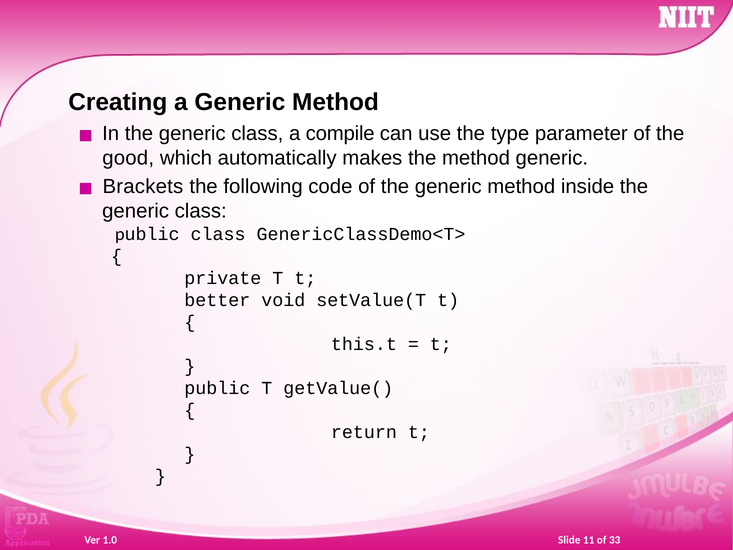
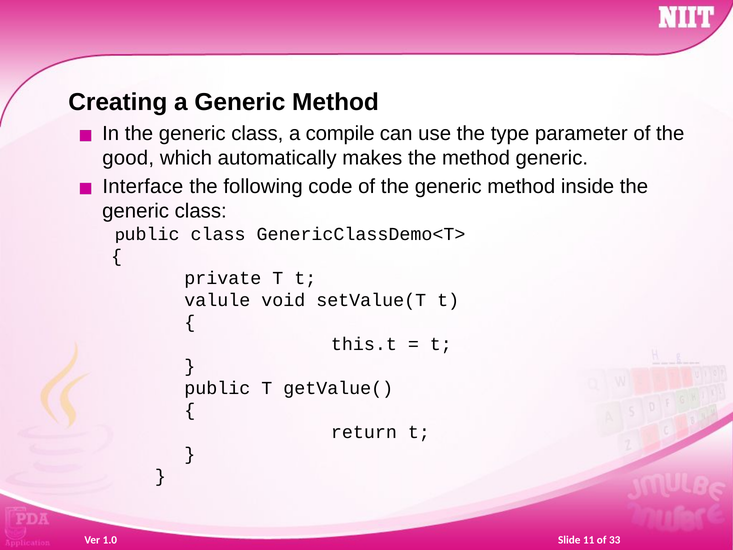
Brackets: Brackets -> Interface (143, 187)
better: better -> valule (217, 300)
